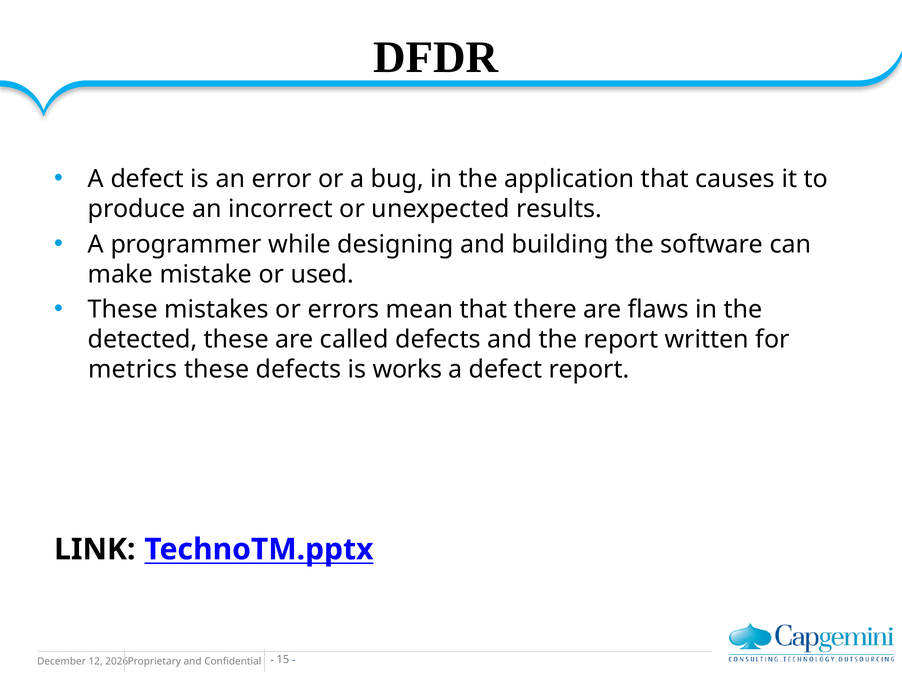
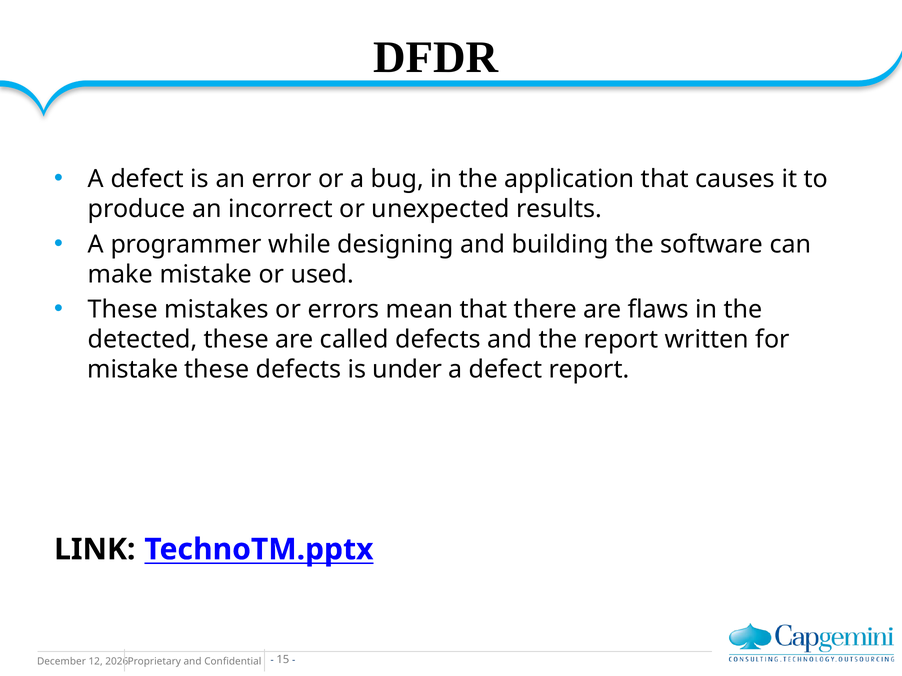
metrics: metrics -> mistake (133, 370)
works: works -> under (407, 370)
